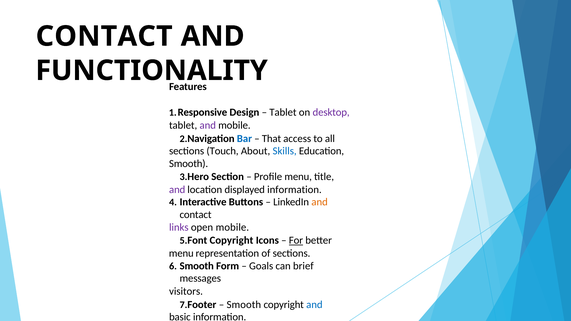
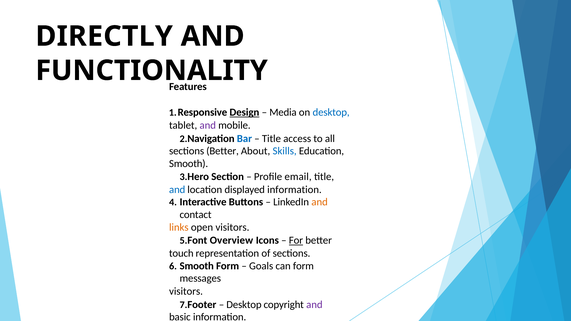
CONTACT: CONTACT -> DIRECTLY (104, 36)
Design underline: none -> present (244, 113)
Tablet: Tablet -> Media (283, 113)
desktop colour: purple -> blue (331, 113)
That: That -> Title (271, 139)
sections Touch: Touch -> Better (223, 151)
Profile menu: menu -> email (298, 177)
and colour: purple -> blue (177, 190)
links colour: purple -> orange (179, 227)
open mobile: mobile -> visitors (232, 227)
Copyright: Copyright -> Overview (231, 241)
menu: menu -> touch (181, 254)
can brief: brief -> form (303, 266)
Smooth: Smooth -> Desktop (244, 305)
and colour: blue -> purple (314, 305)
